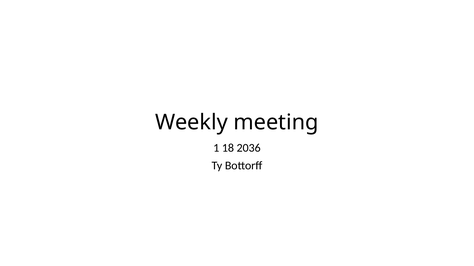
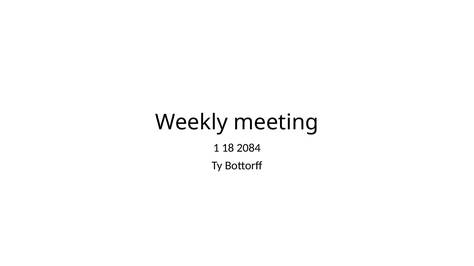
2036: 2036 -> 2084 (249, 148)
